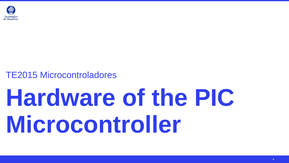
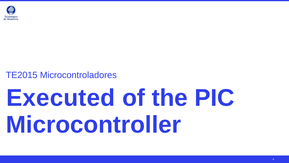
Hardware: Hardware -> Executed (61, 98)
